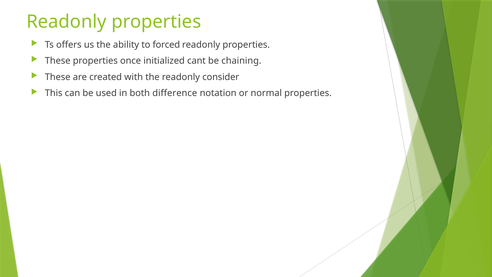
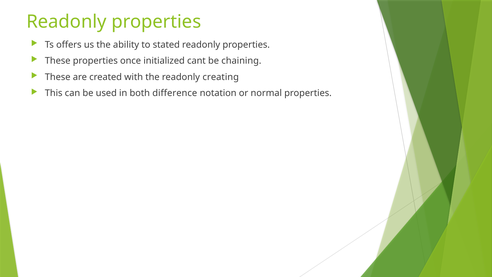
forced: forced -> stated (166, 45)
consider: consider -> creating (221, 77)
